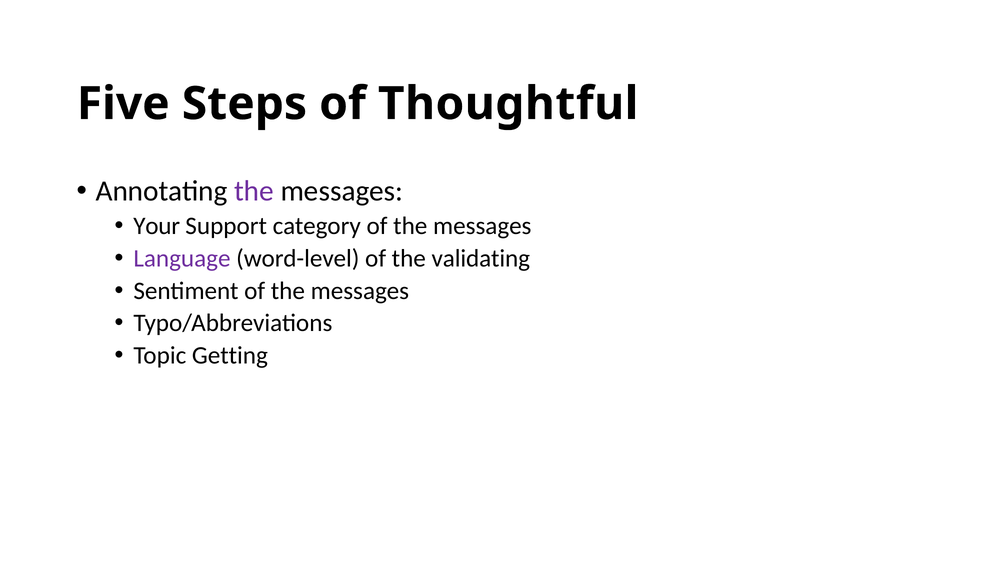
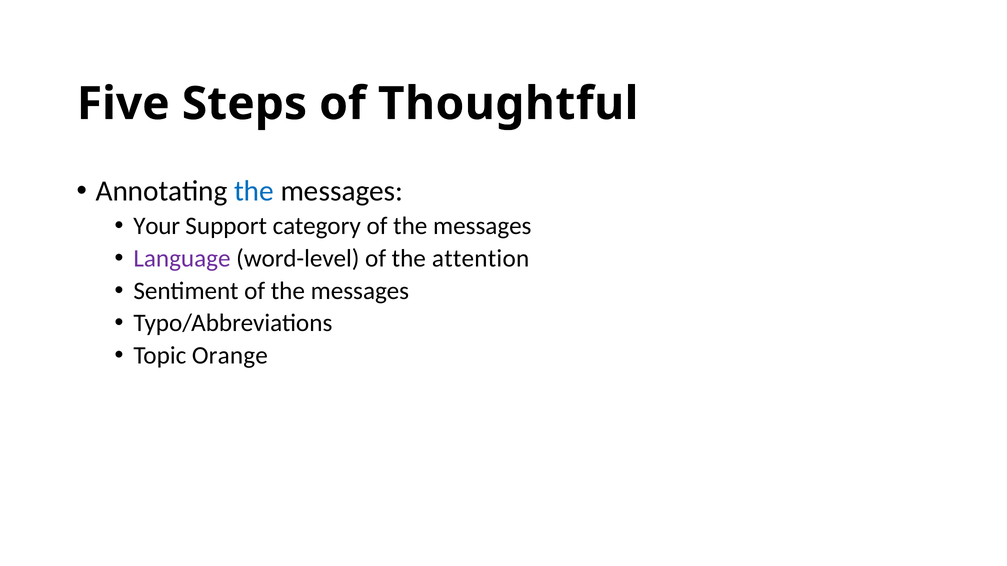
the colour: purple -> blue (254, 191)
validating: validating -> attention (481, 259)
Getting: Getting -> Orange (230, 356)
